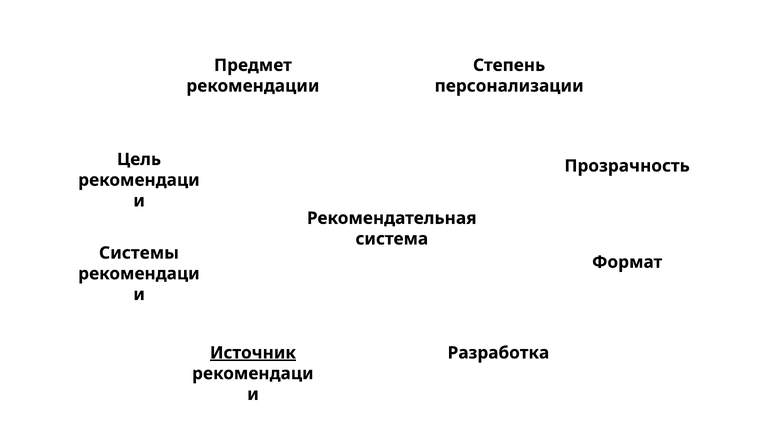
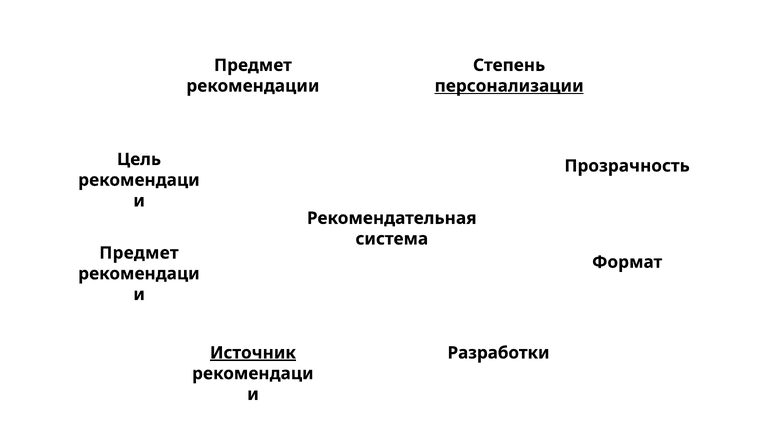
персонализации underline: none -> present (509, 86)
Системы: Системы -> Предмет (139, 253)
Разработка: Разработка -> Разработки (498, 353)
